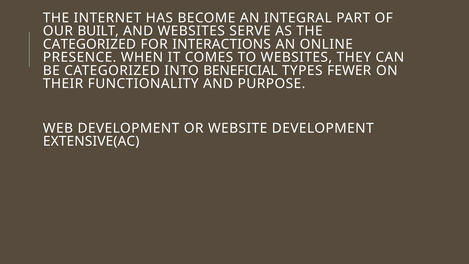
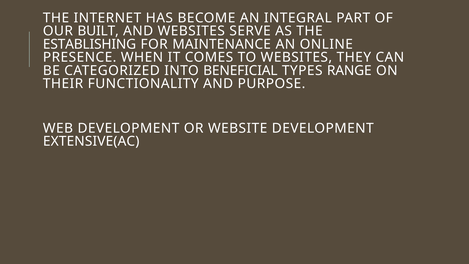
CATEGORIZED: CATEGORIZED -> ESTABLISHING (90, 44)
INTERACTIONS: INTERACTIONS -> MAINTENANCE (222, 44)
FEWER: FEWER -> RANGE (349, 70)
